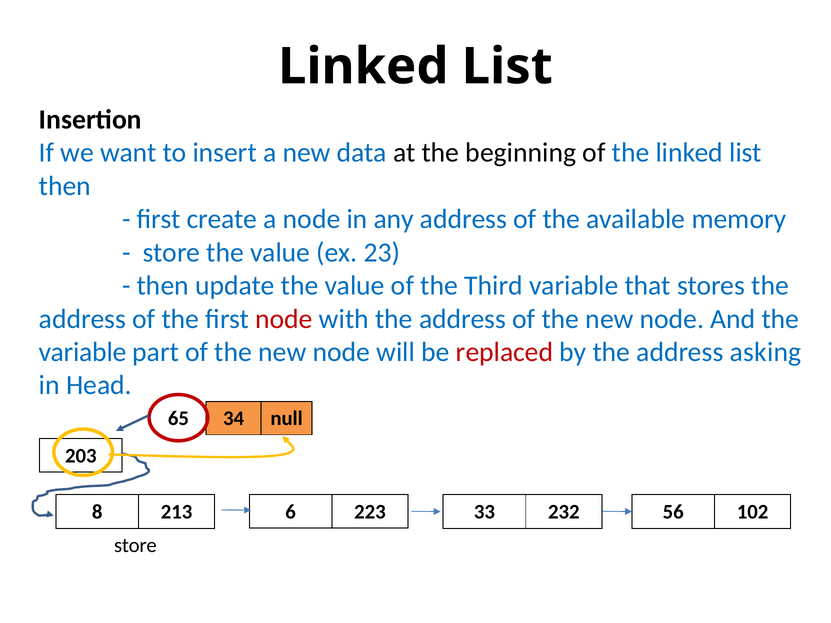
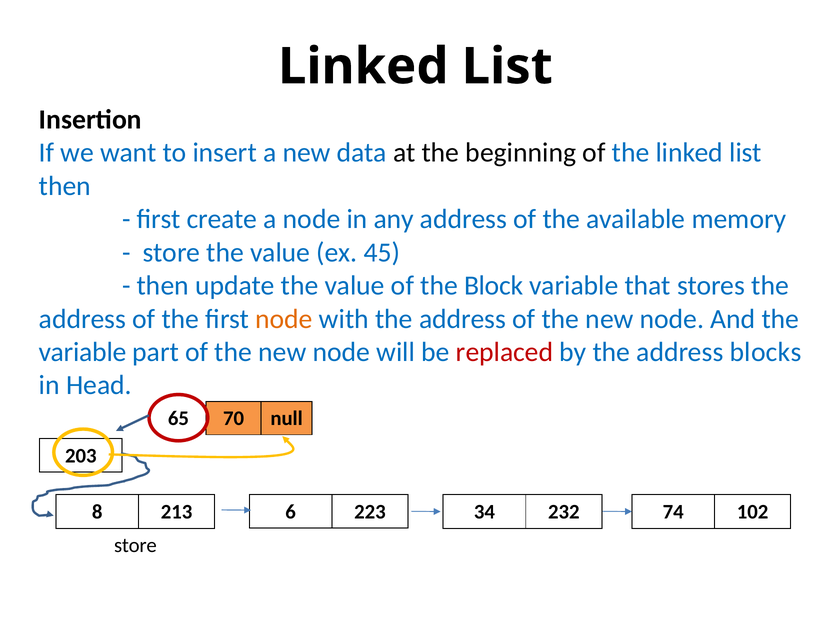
23: 23 -> 45 (382, 253)
Third: Third -> Block (494, 286)
node colour: red -> orange (284, 319)
asking: asking -> blocks (766, 352)
34: 34 -> 70 (234, 419)
33: 33 -> 34 (484, 512)
56: 56 -> 74 (673, 512)
